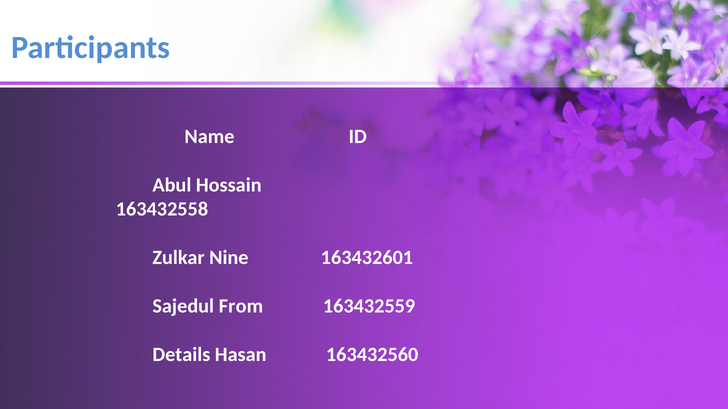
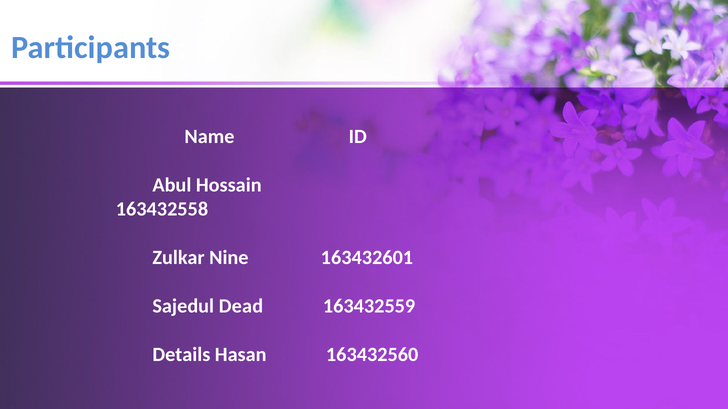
From: From -> Dead (241, 307)
